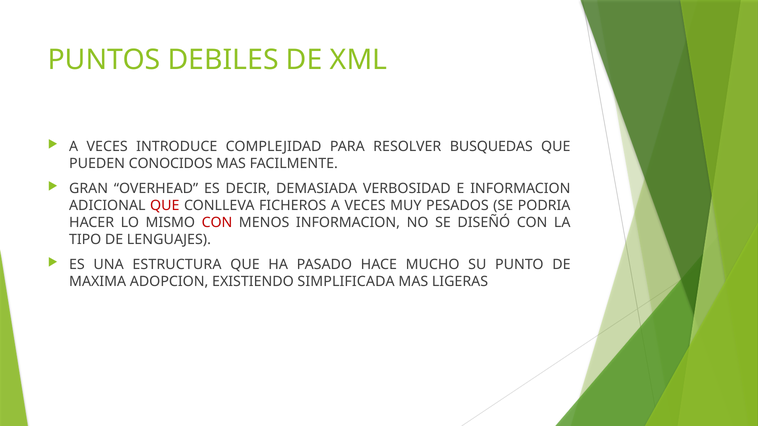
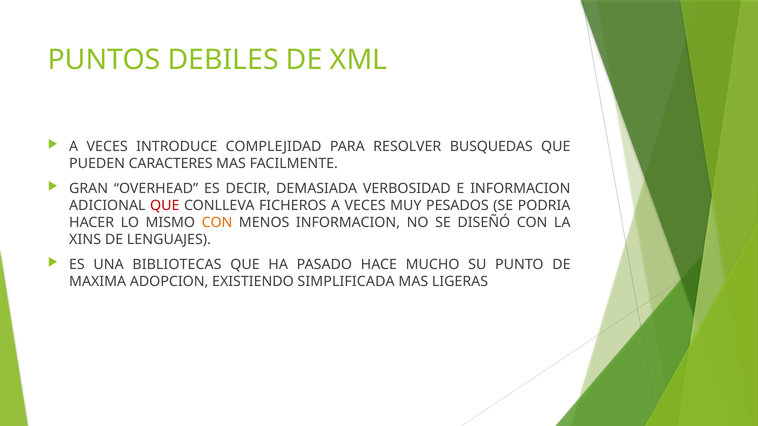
CONOCIDOS: CONOCIDOS -> CARACTERES (171, 164)
CON colour: red -> orange (217, 223)
TIPO: TIPO -> XINS (85, 240)
ESTRUCTURA: ESTRUCTURA -> BIBLIOTECAS (177, 265)
